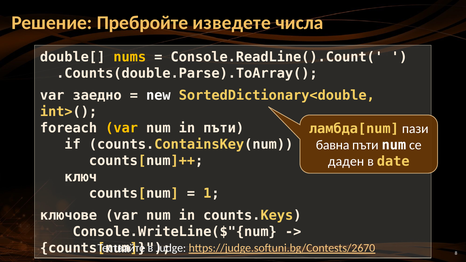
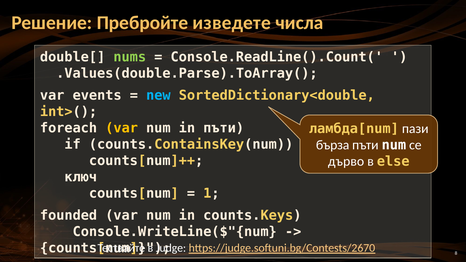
nums colour: yellow -> light green (130, 57)
.Counts(double.Parse).ToArray(: .Counts(double.Parse).ToArray( -> .Values(double.Parse).ToArray( (187, 73)
заедно: заедно -> events (97, 95)
new colour: white -> light blue (158, 95)
бавна: бавна -> бърза (333, 145)
даден: даден -> дърво (346, 161)
date: date -> else (393, 161)
ключове: ключове -> founded (69, 216)
